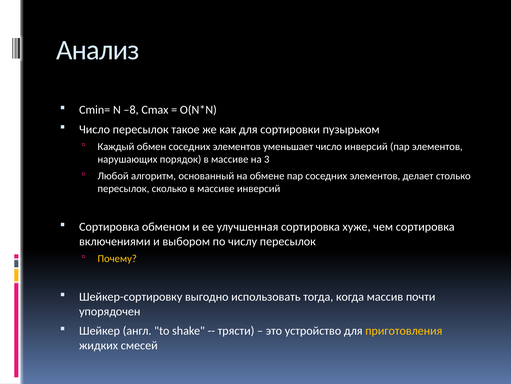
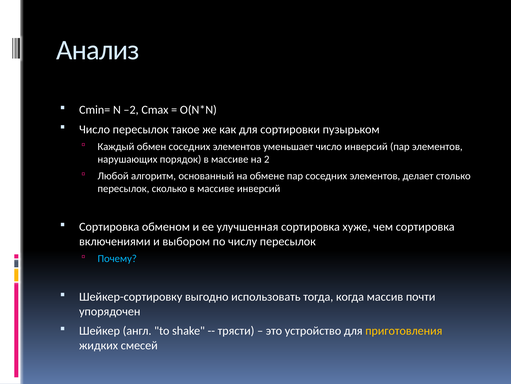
–8: –8 -> –2 (131, 110)
3: 3 -> 2 (267, 159)
Почему colour: yellow -> light blue (117, 258)
